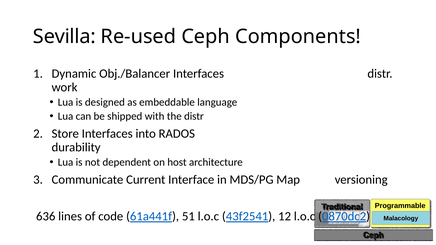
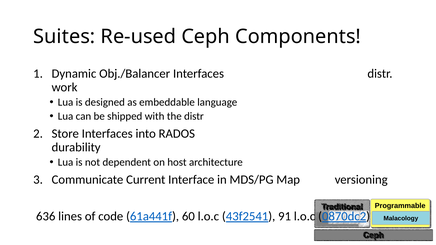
Sevilla: Sevilla -> Suites (64, 37)
51: 51 -> 60 (188, 217)
12: 12 -> 91 (285, 217)
